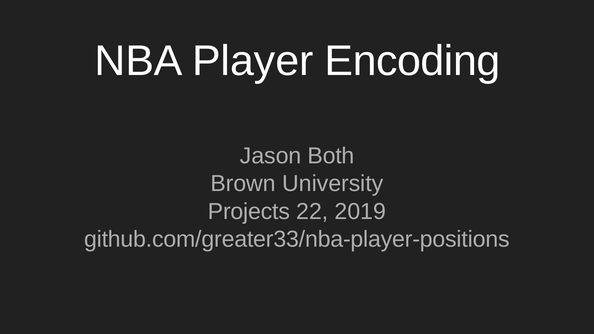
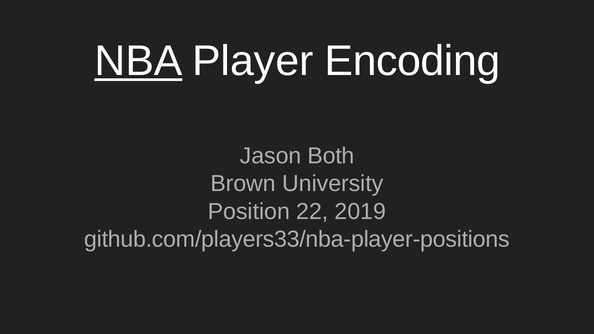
NBA underline: none -> present (138, 61)
Projects: Projects -> Position (249, 211)
github.com/greater33/nba-player-positions: github.com/greater33/nba-player-positions -> github.com/players33/nba-player-positions (297, 239)
